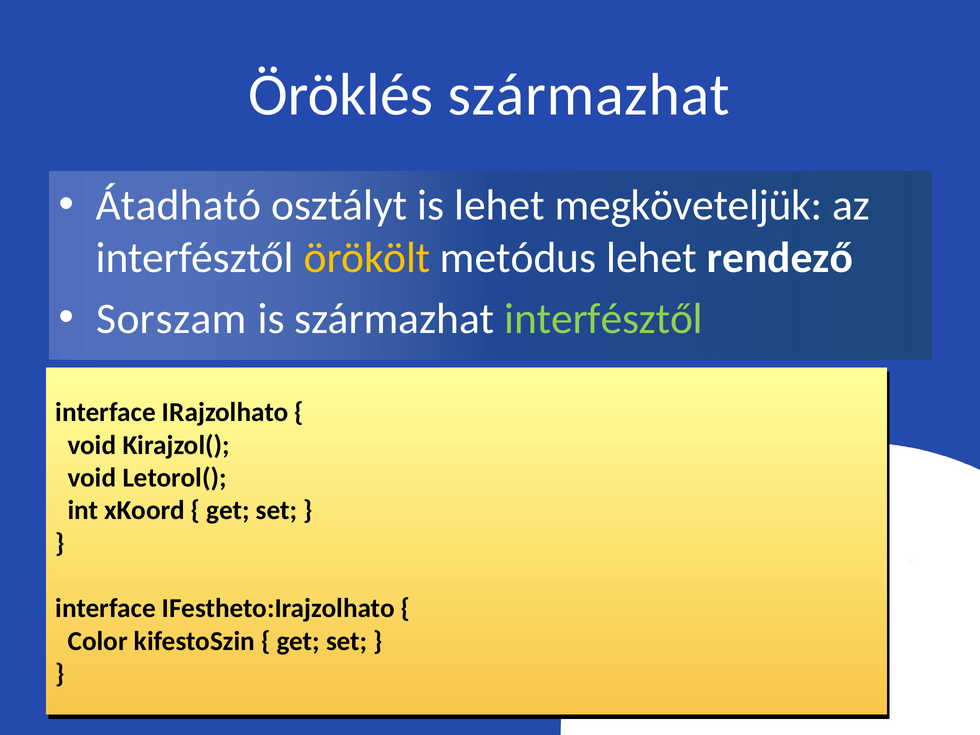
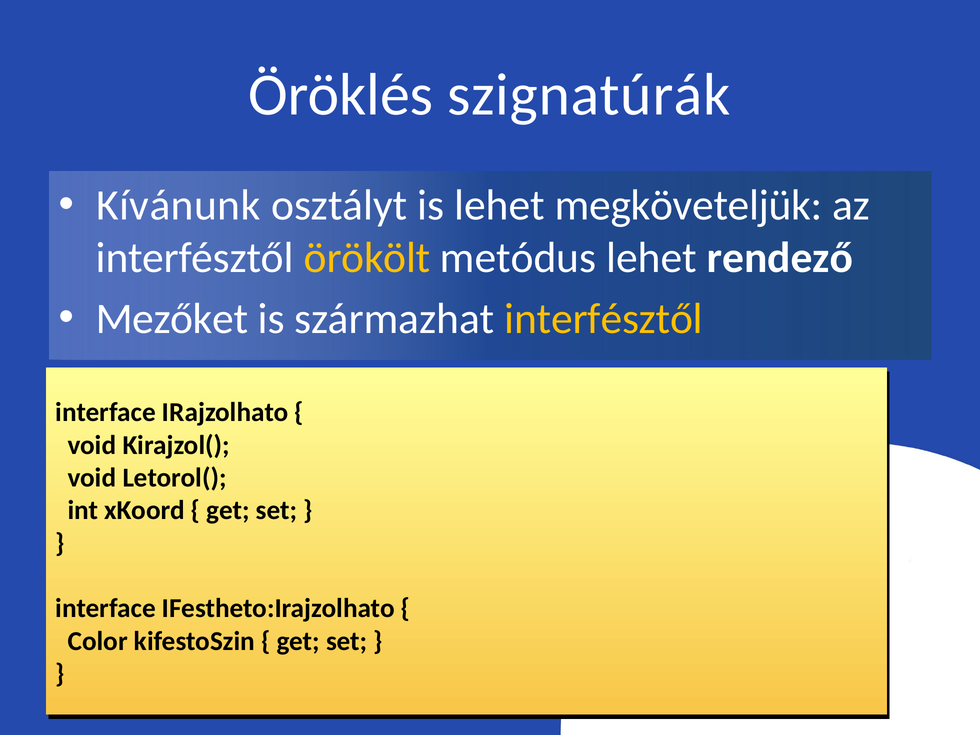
Öröklés származhat: származhat -> szignatúrák (589, 95)
Átadható: Átadható -> Kívánunk (178, 206)
Sorszam: Sorszam -> Mezőket (172, 319)
interfésztől colour: light green -> yellow (604, 319)
